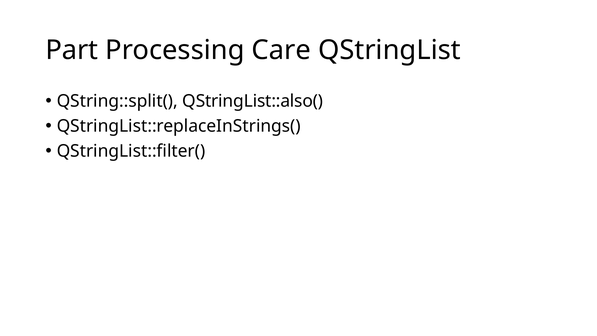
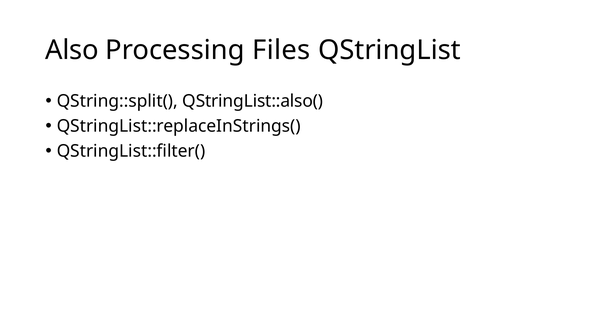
Part: Part -> Also (72, 50)
Care: Care -> Files (281, 50)
